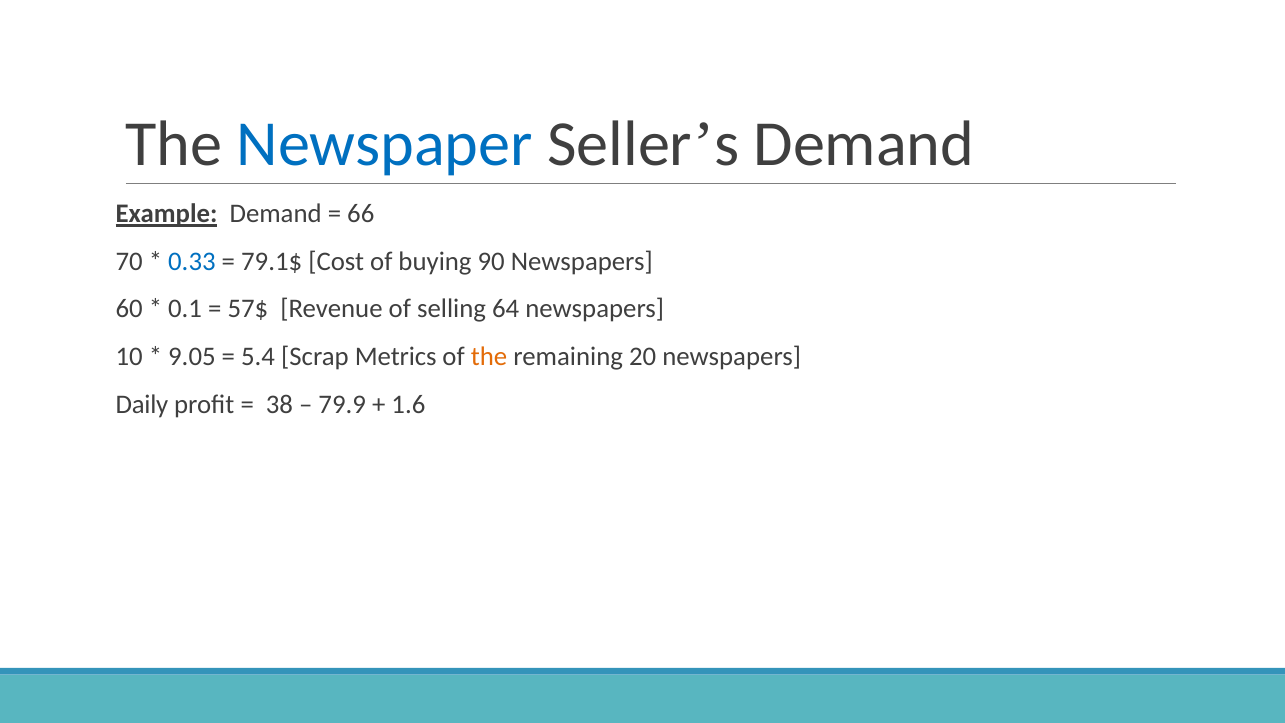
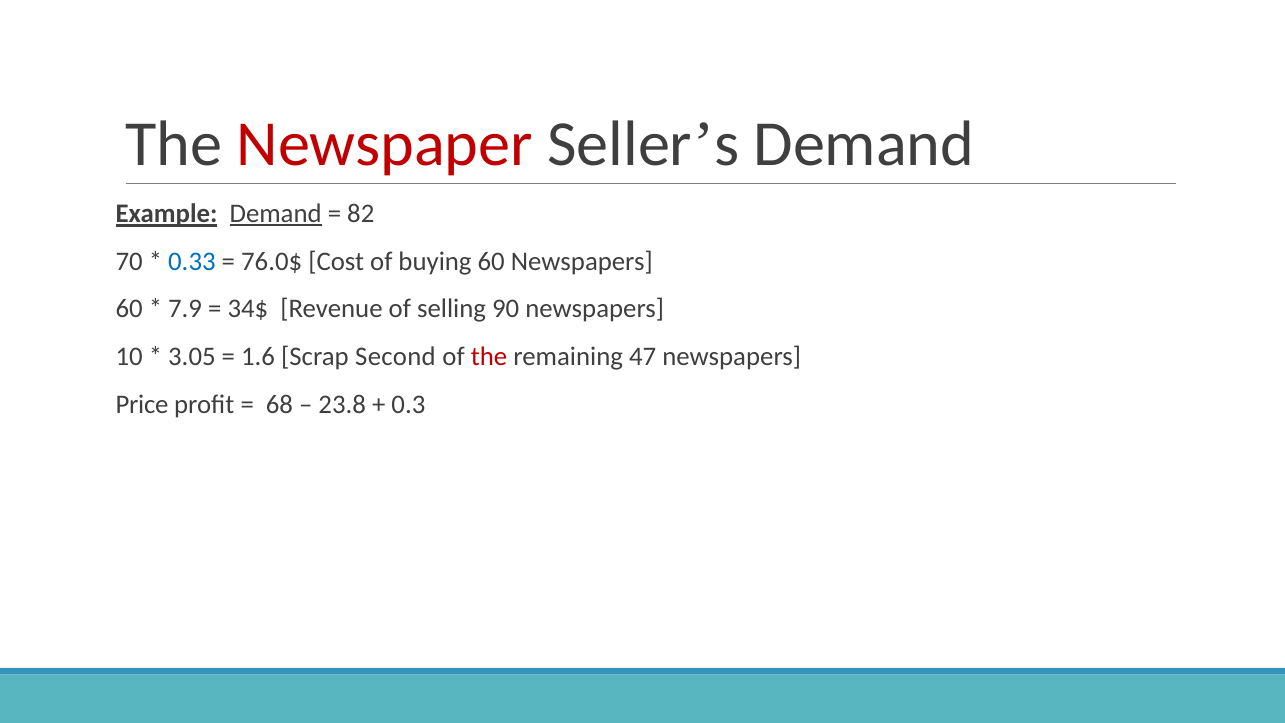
Newspaper colour: blue -> red (385, 144)
Demand underline: none -> present (276, 214)
66: 66 -> 82 (361, 214)
79.1$: 79.1$ -> 76.0$ (272, 261)
buying 90: 90 -> 60 (491, 261)
0.1: 0.1 -> 7.9 (185, 309)
57$: 57$ -> 34$ (248, 309)
64: 64 -> 90 (506, 309)
9.05: 9.05 -> 3.05 (192, 357)
5.4: 5.4 -> 1.6 (258, 357)
Metrics: Metrics -> Second (395, 357)
the colour: orange -> red (489, 357)
20: 20 -> 47 (643, 357)
Daily: Daily -> Price (142, 404)
38: 38 -> 68 (279, 404)
79.9: 79.9 -> 23.8 (342, 404)
1.6: 1.6 -> 0.3 (408, 404)
